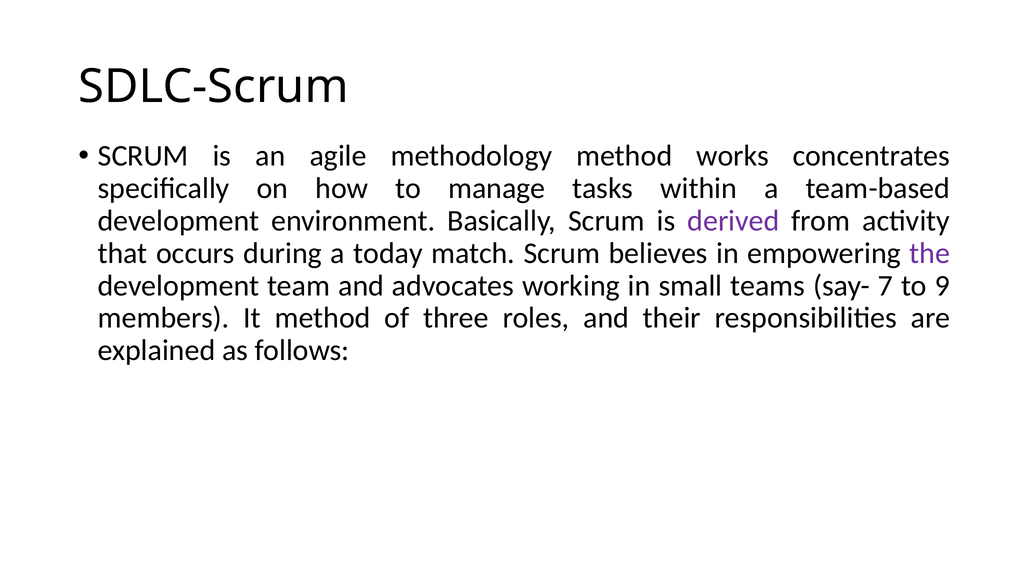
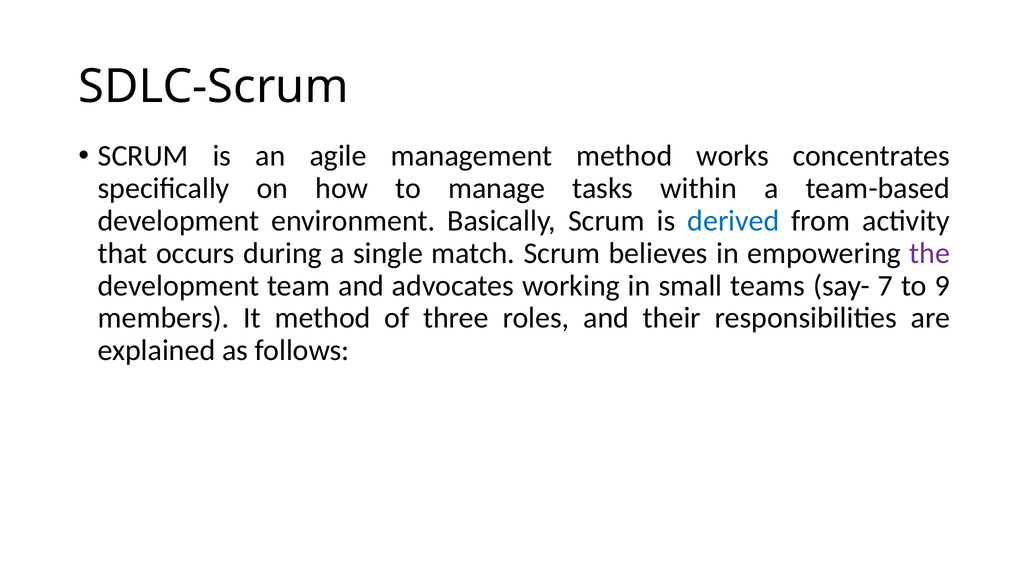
methodology: methodology -> management (471, 156)
derived colour: purple -> blue (733, 221)
today: today -> single (388, 253)
